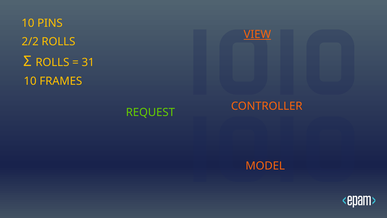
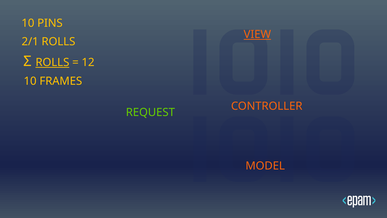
2/2: 2/2 -> 2/1 (30, 42)
ROLLS underline: none -> present (52, 62)
31: 31 -> 12 (88, 62)
